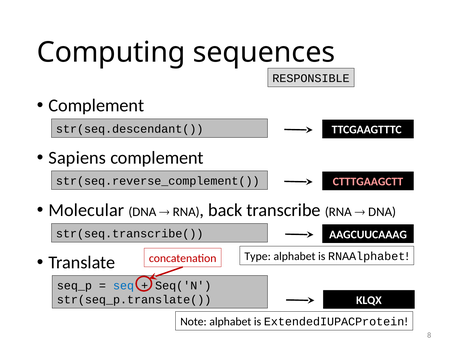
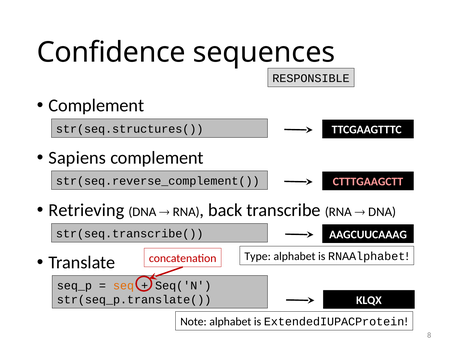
Computing: Computing -> Confidence (111, 52)
str(seq.descendant(: str(seq.descendant( -> str(seq.structures( (130, 129)
Molecular: Molecular -> Retrieving (86, 210)
seq colour: blue -> orange (124, 286)
